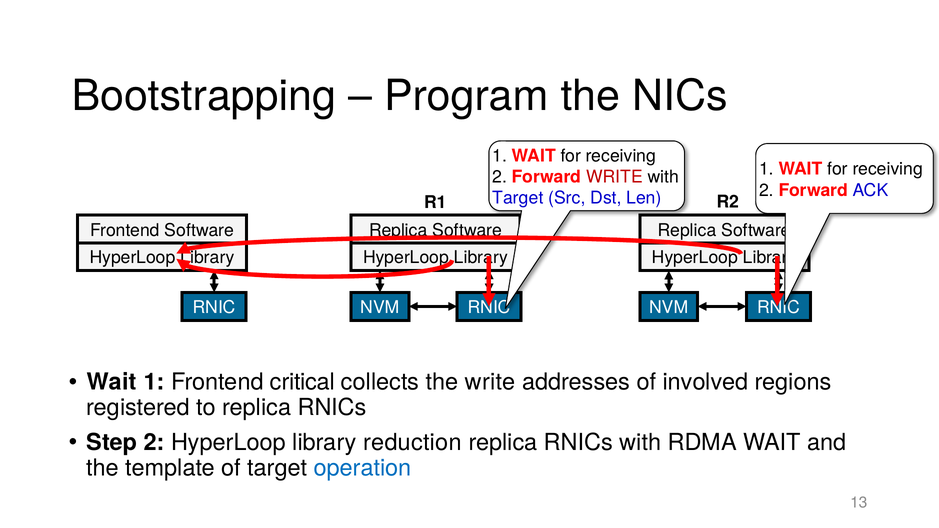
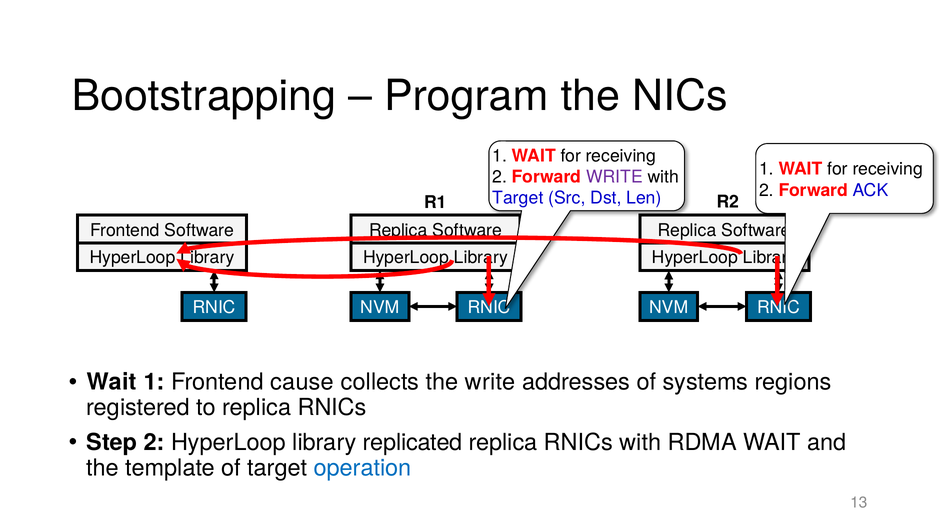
WRITE colour: red -> purple (614, 177)
critical: critical -> cause (302, 382)
involved: involved -> systems (706, 382)
reduction: reduction -> replicated (413, 443)
